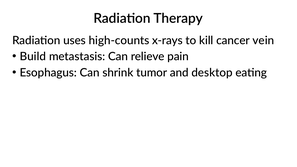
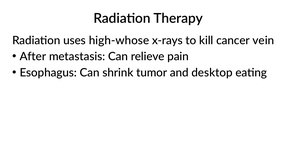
high-counts: high-counts -> high-whose (119, 40)
Build: Build -> After (33, 57)
